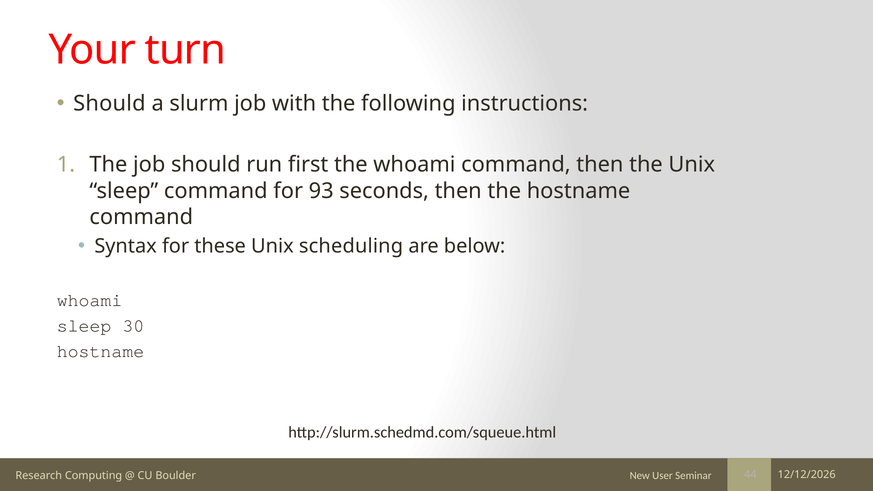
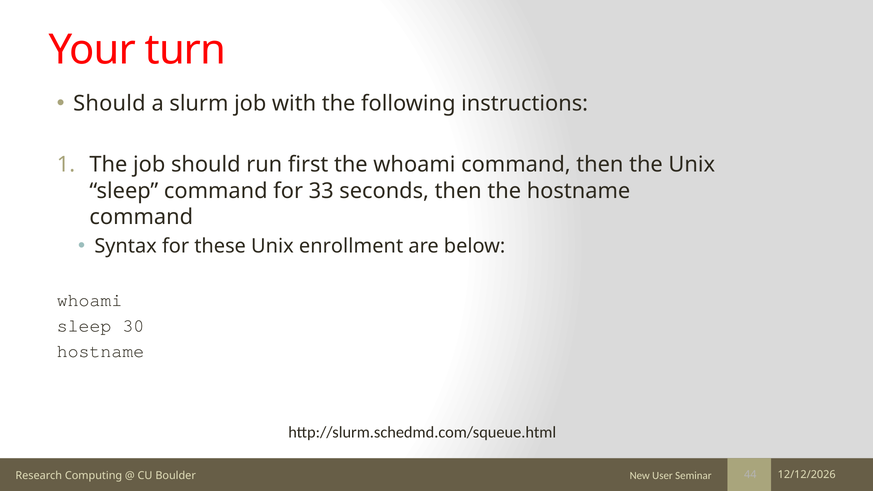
93: 93 -> 33 (321, 191)
scheduling: scheduling -> enrollment (351, 246)
